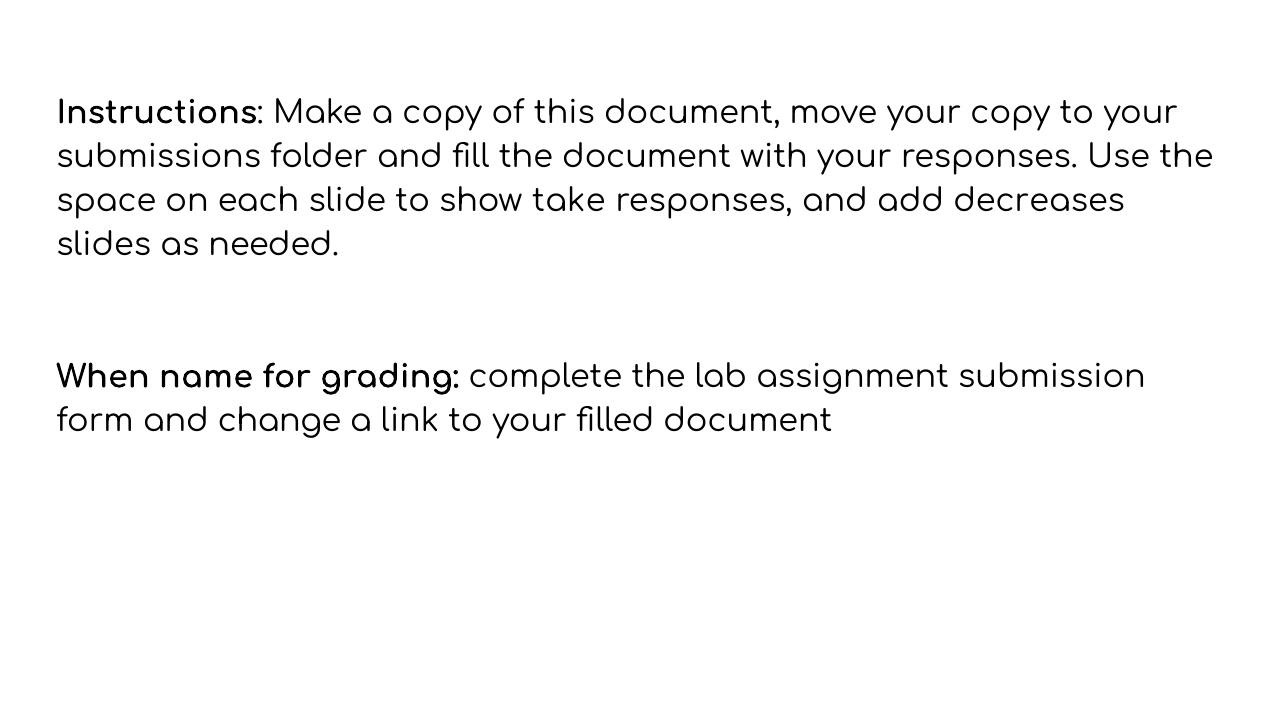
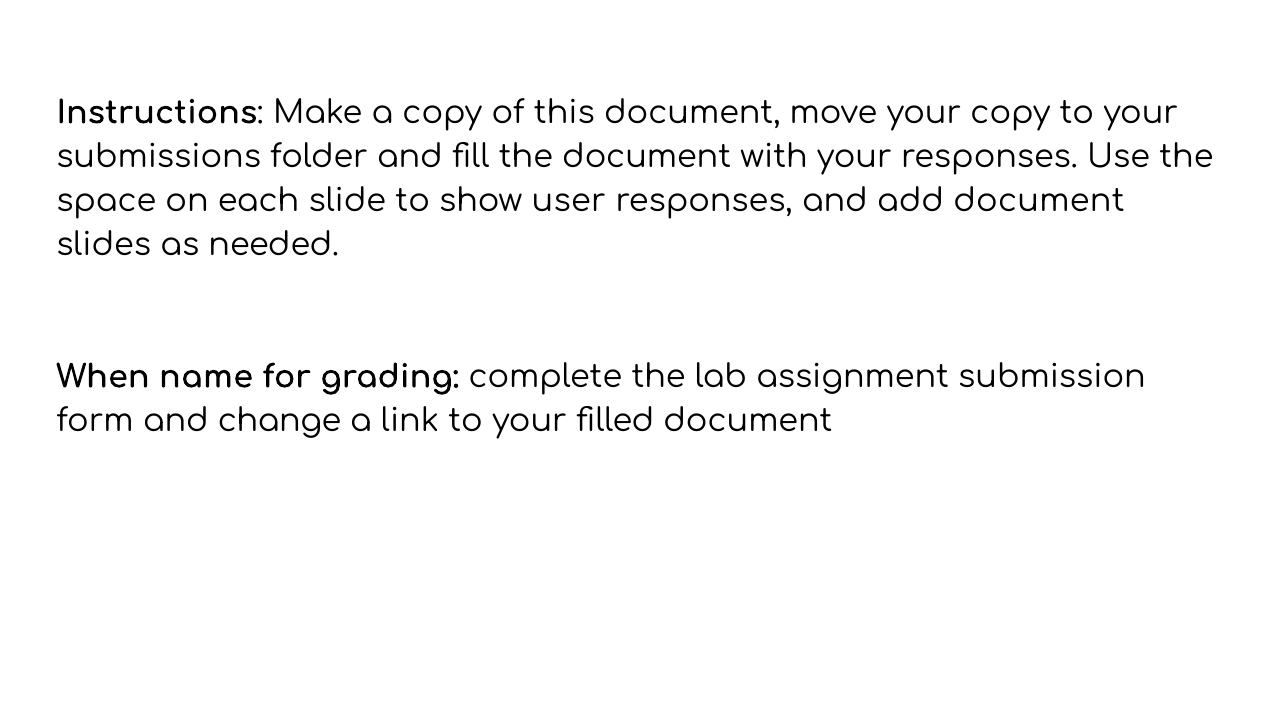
take: take -> user (569, 201)
add decreases: decreases -> document (1039, 201)
